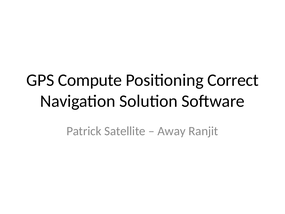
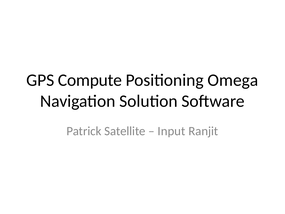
Correct: Correct -> Omega (233, 80)
Away: Away -> Input (171, 131)
